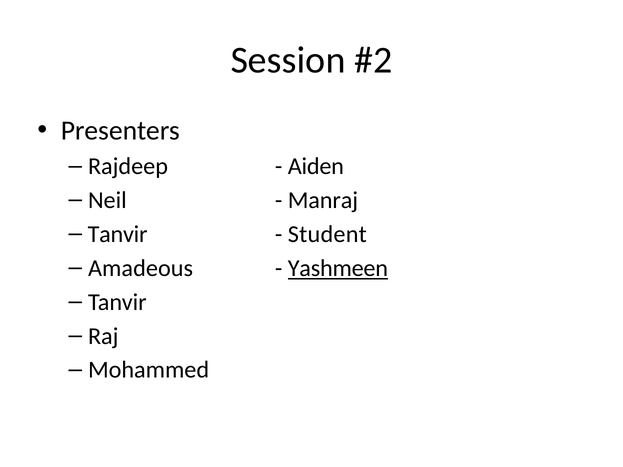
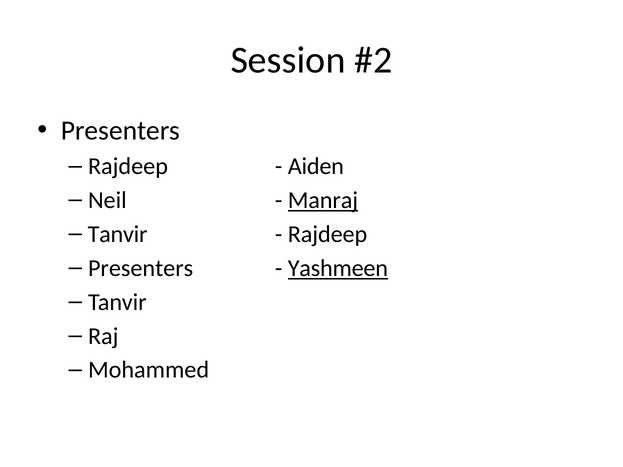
Manraj underline: none -> present (323, 200)
Student: Student -> Rajdeep (328, 234)
Amadeous: Amadeous -> Presenters (141, 268)
